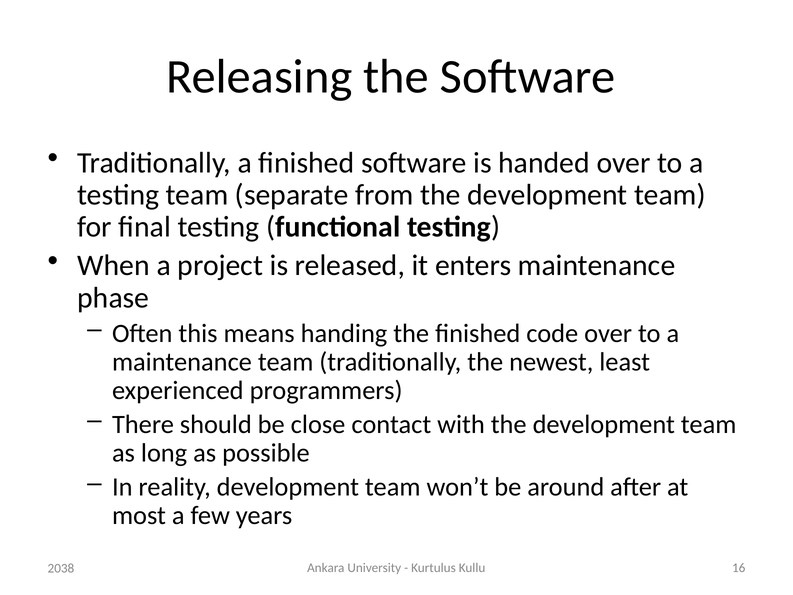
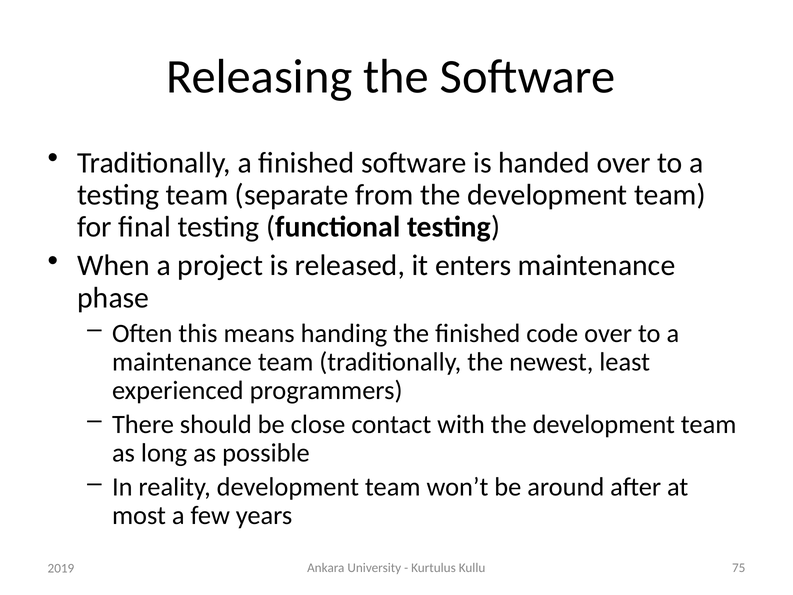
16: 16 -> 75 (739, 568)
2038: 2038 -> 2019 (61, 568)
